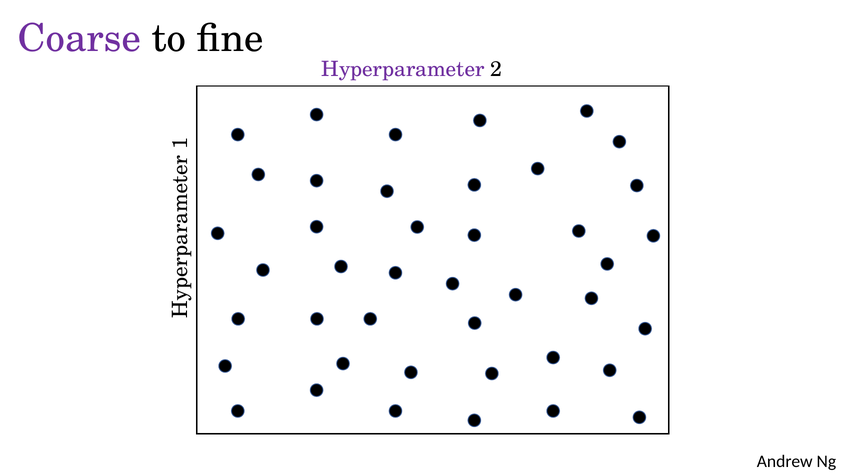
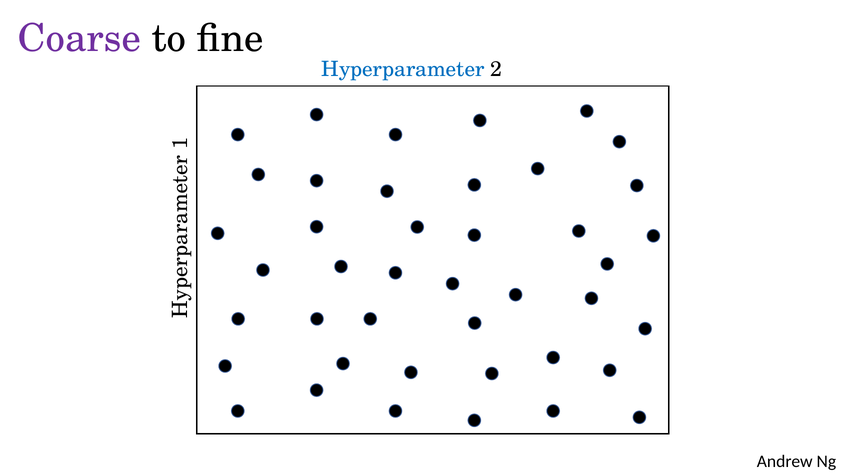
Hyperparameter colour: purple -> blue (403, 70)
